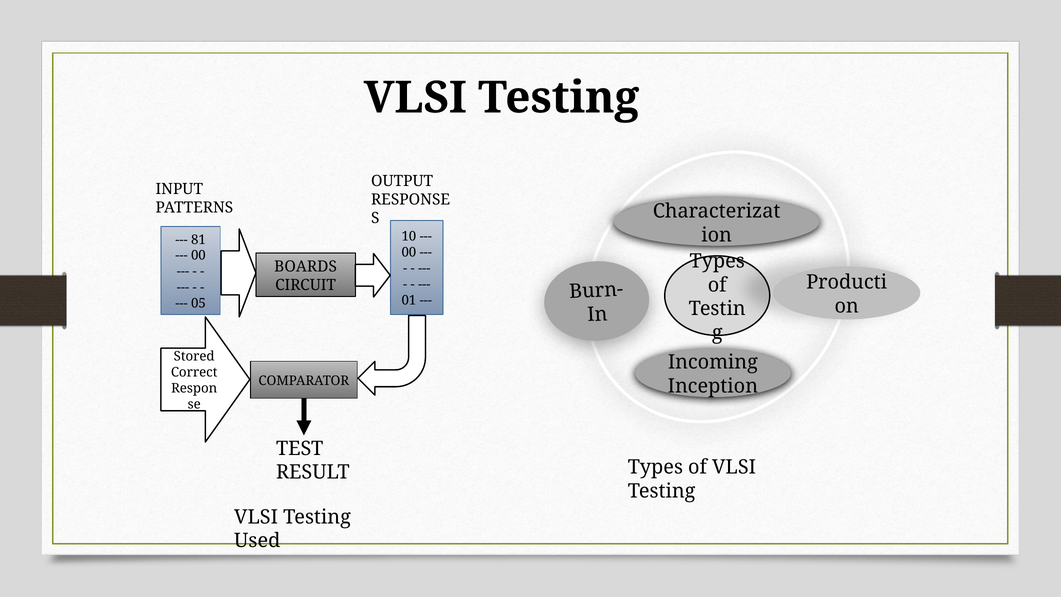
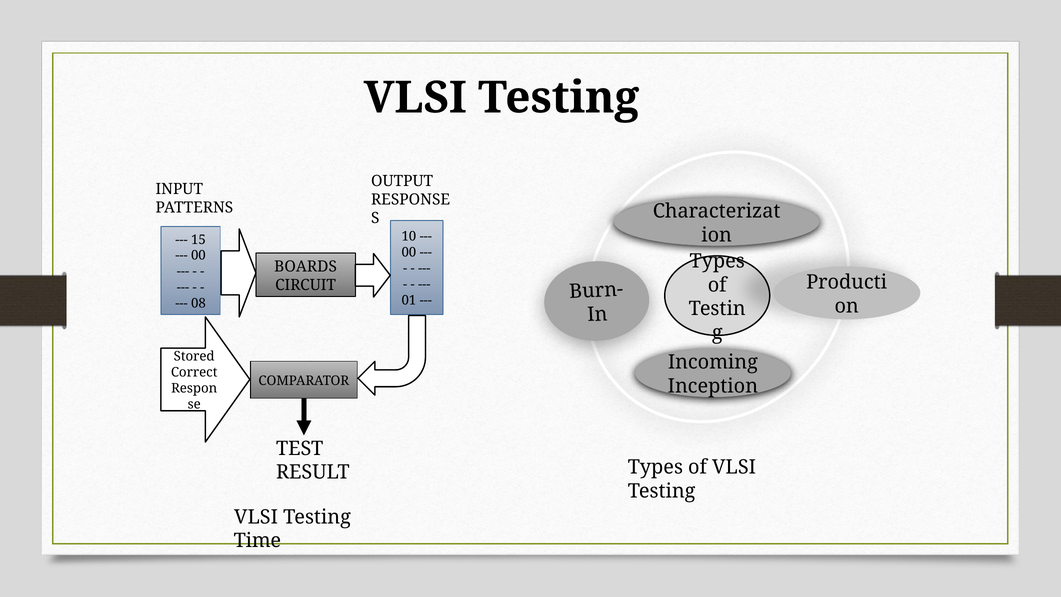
81: 81 -> 15 (198, 240)
05: 05 -> 08 (198, 303)
Used: Used -> Time (257, 541)
